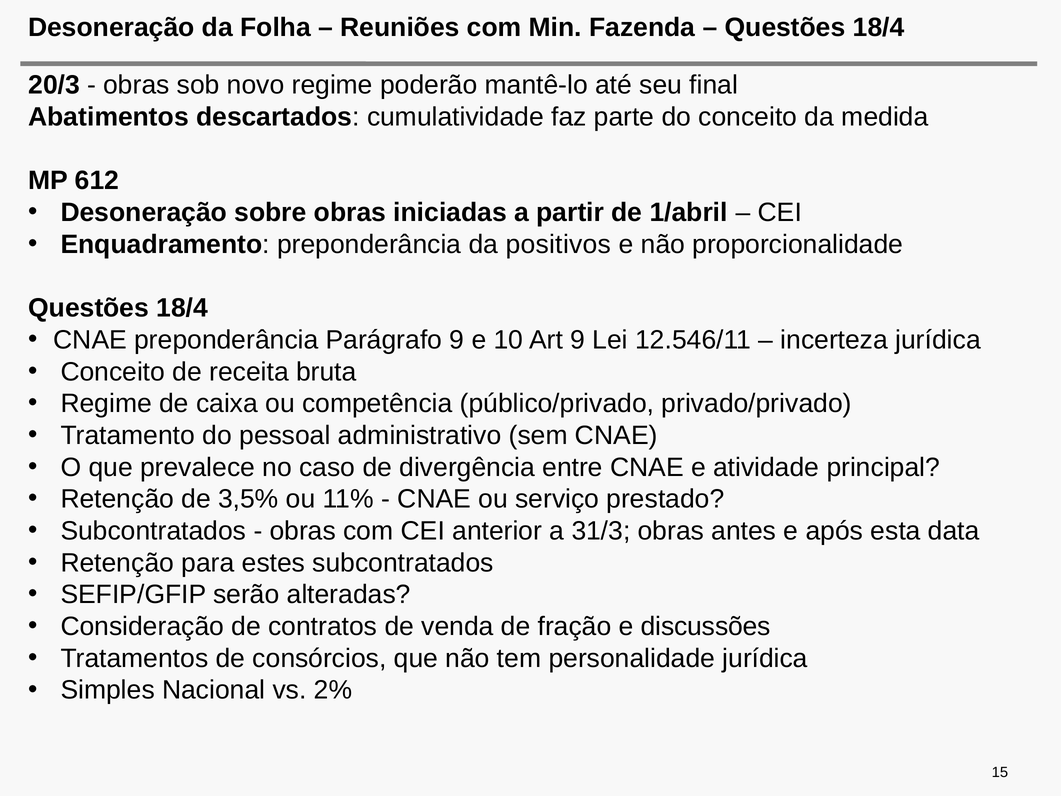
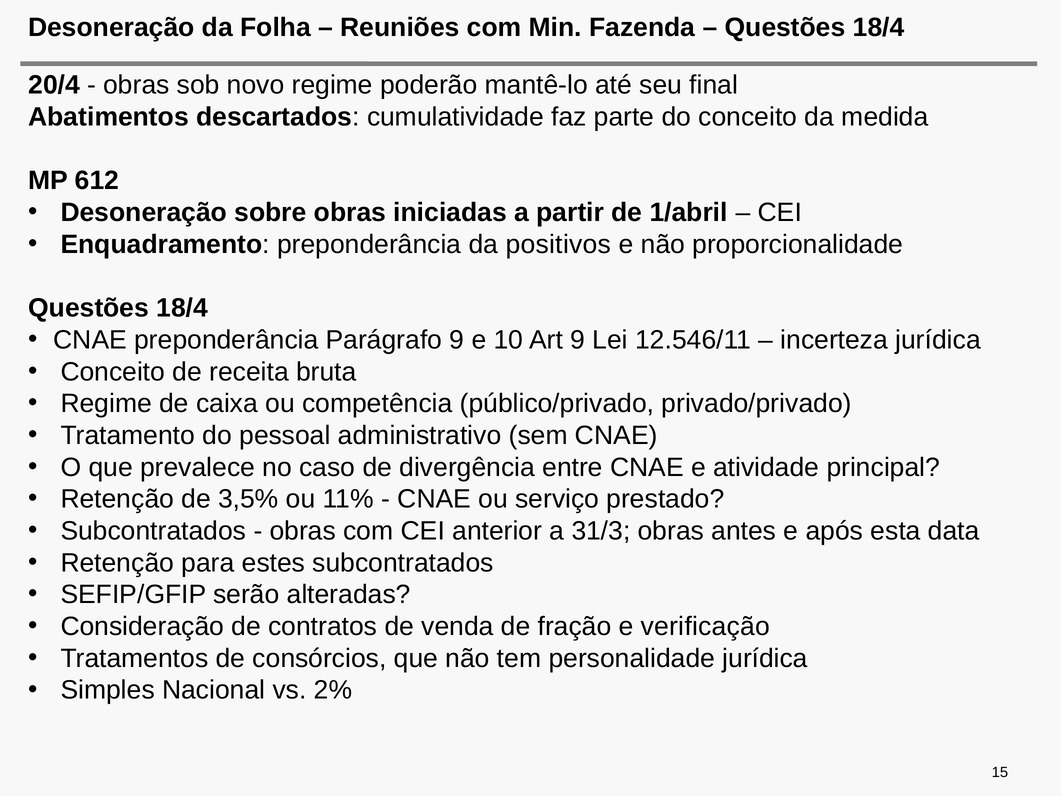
20/3: 20/3 -> 20/4 (54, 85)
discussões: discussões -> verificação (706, 626)
